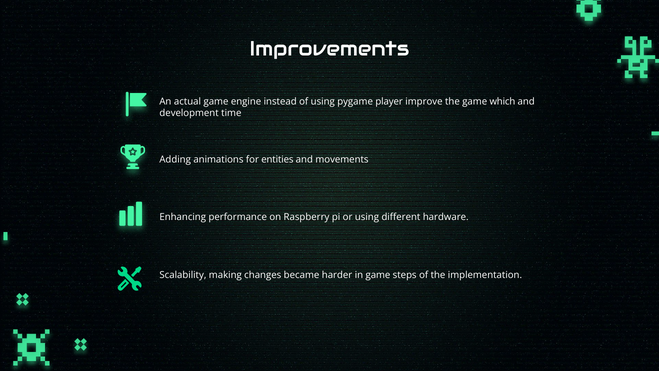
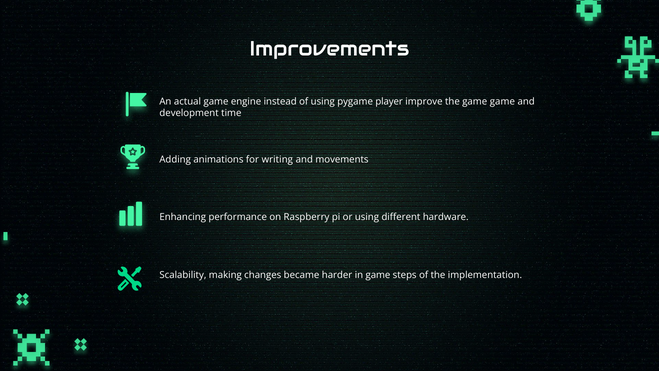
game which: which -> game (502, 102)
entities: entities -> writing (277, 159)
